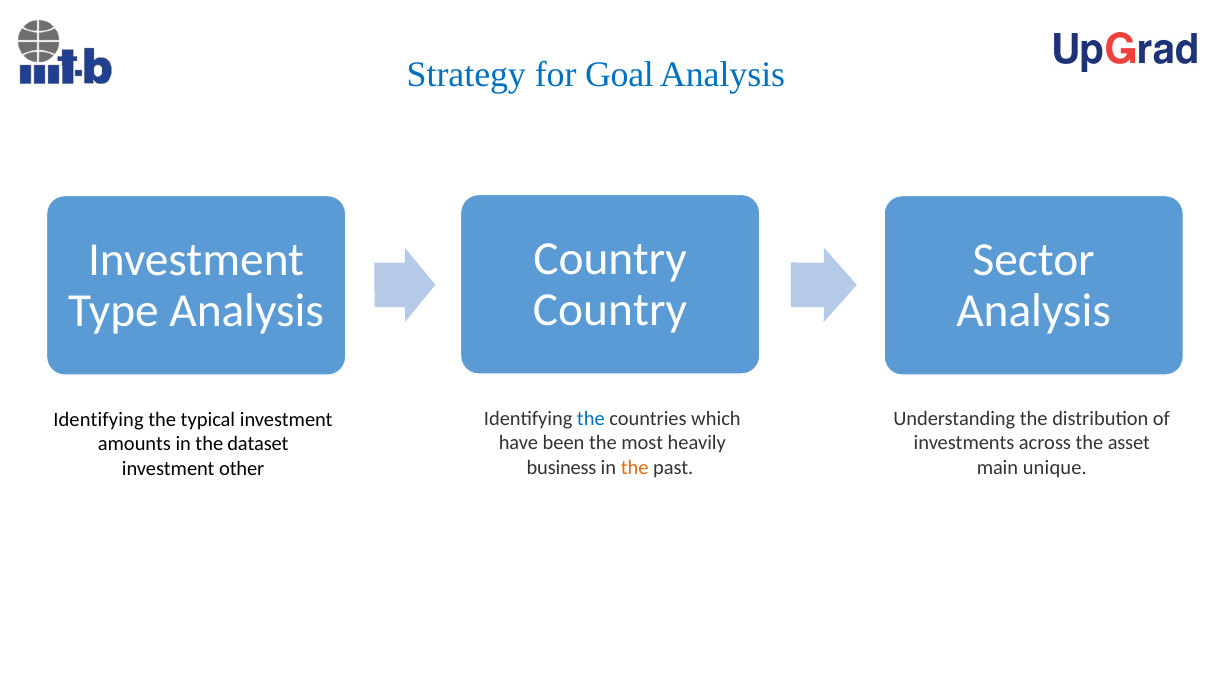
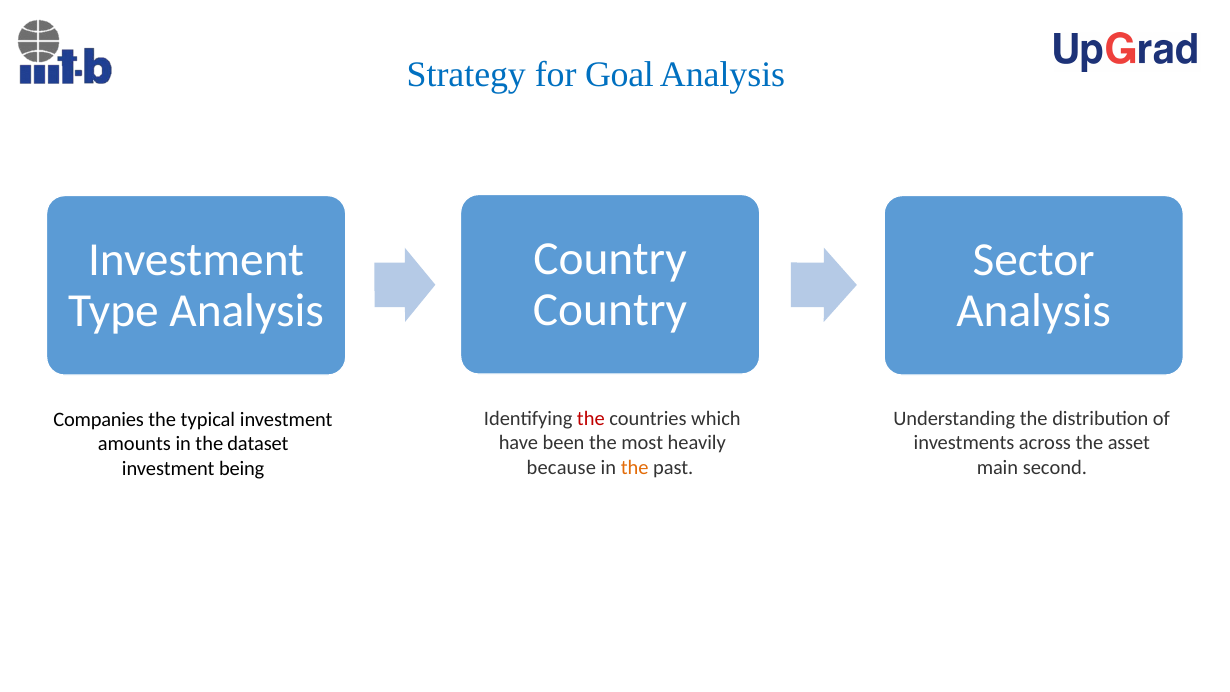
the colour: blue -> red (591, 418)
Identifying: Identifying -> Companies (99, 419)
business: business -> because (561, 468)
unique: unique -> second (1055, 468)
other: other -> being (242, 469)
